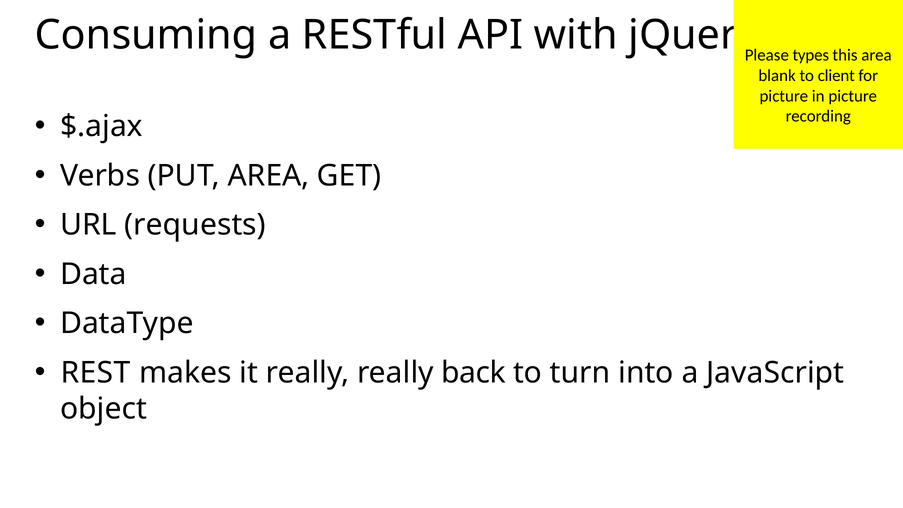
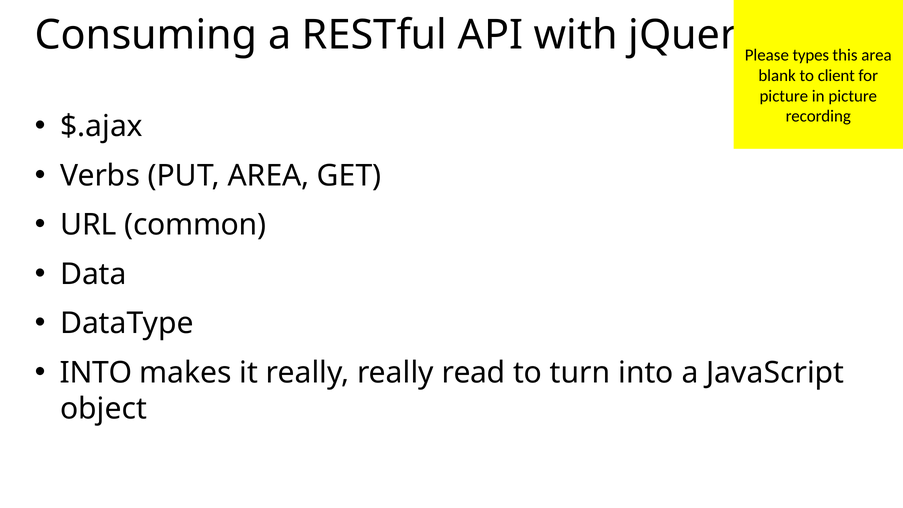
requests: requests -> common (195, 225)
REST: REST -> INTO (96, 373)
back: back -> read (474, 373)
